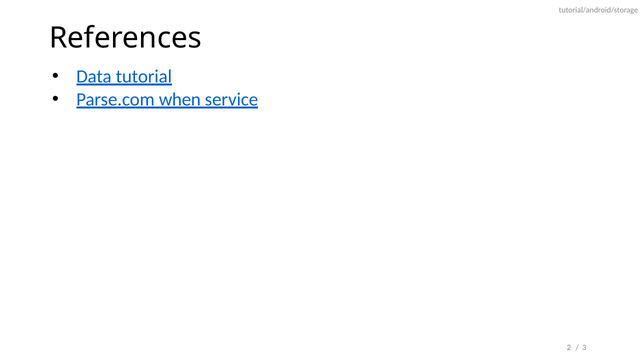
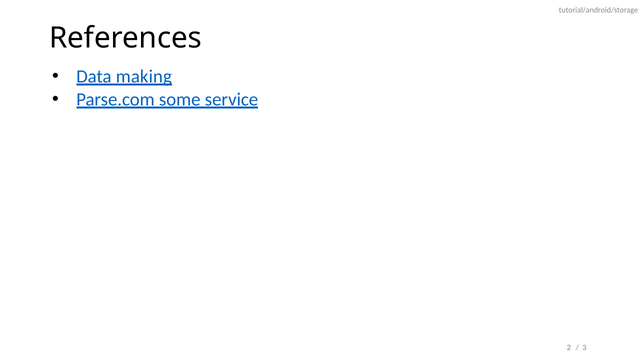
tutorial: tutorial -> making (144, 76)
when: when -> some (180, 99)
